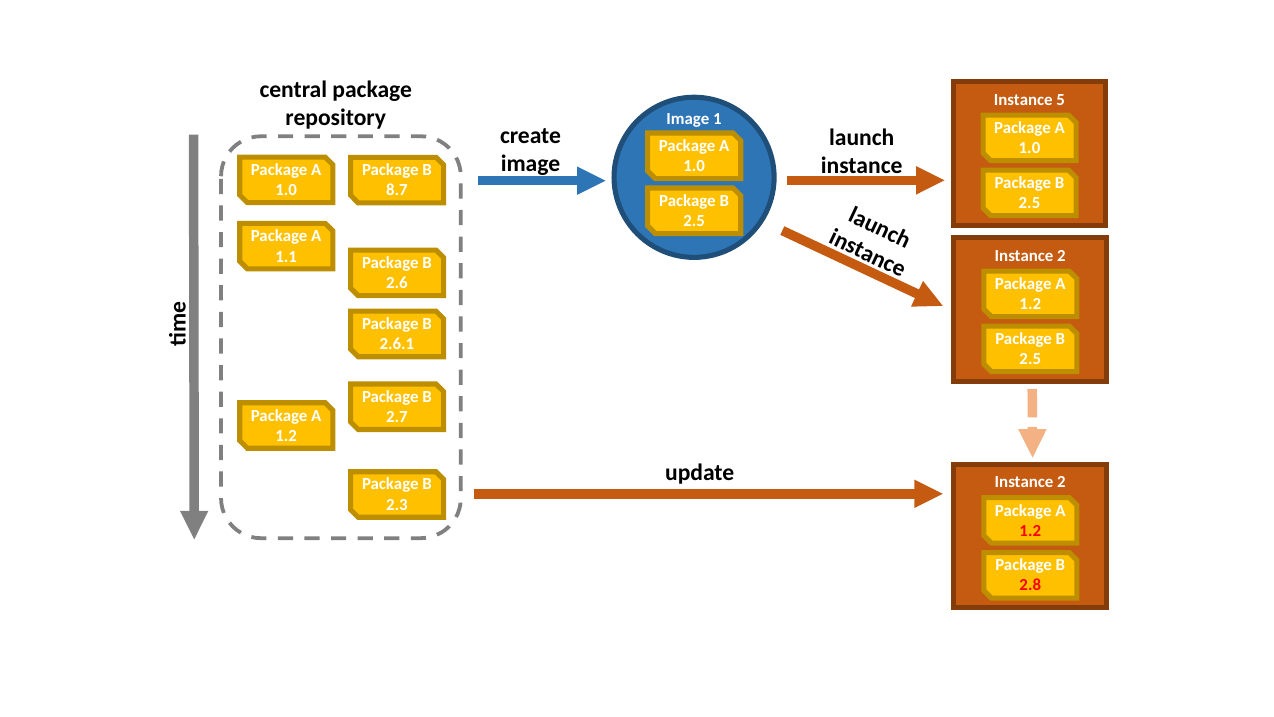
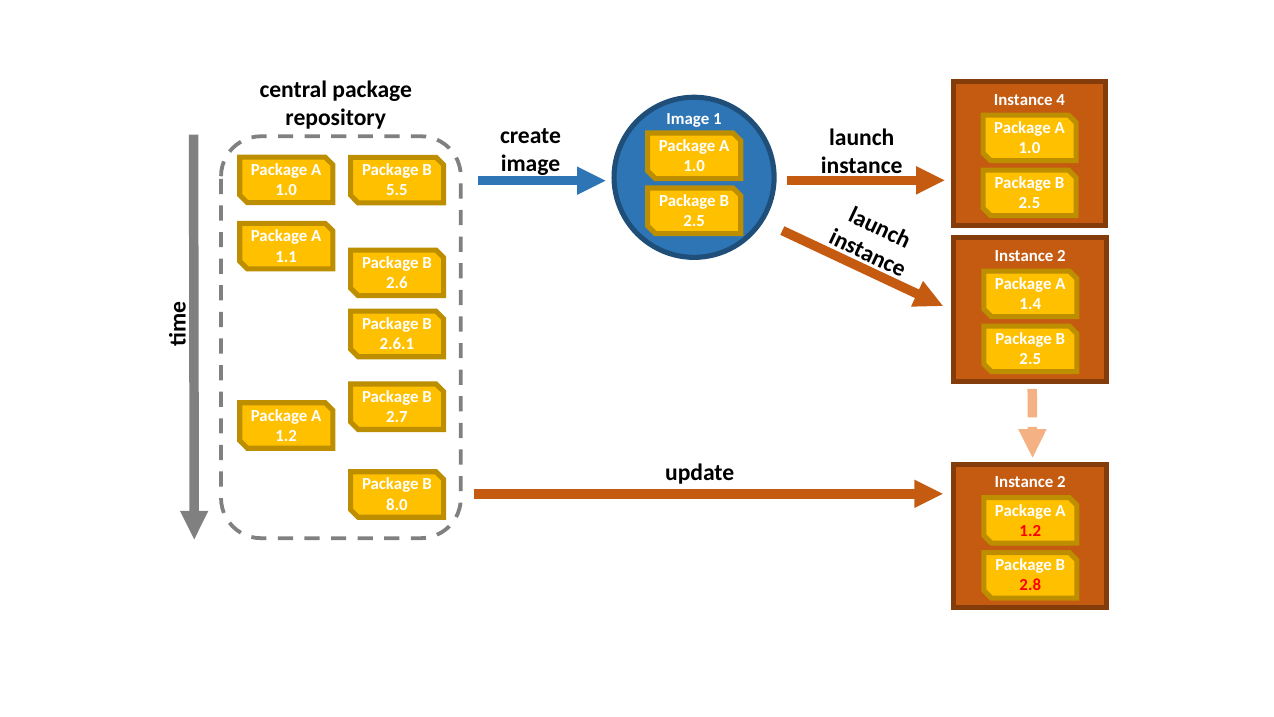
5: 5 -> 4 (1061, 100)
8.7: 8.7 -> 5.5 (397, 190)
1.2: 1.2 -> 1.4 (1030, 304)
2.3: 2.3 -> 8.0 (397, 504)
